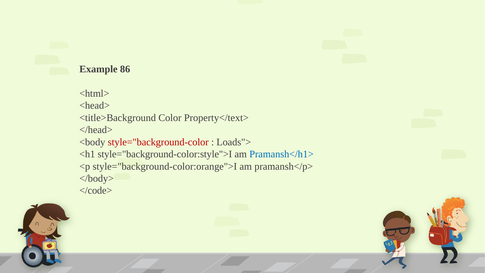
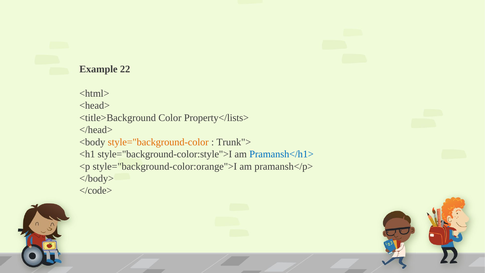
86: 86 -> 22 (125, 69)
Property</text>: Property</text> -> Property</lists> (216, 118)
style="background-color colour: red -> orange (158, 142)
Loads">: Loads"> -> Trunk"> (234, 142)
